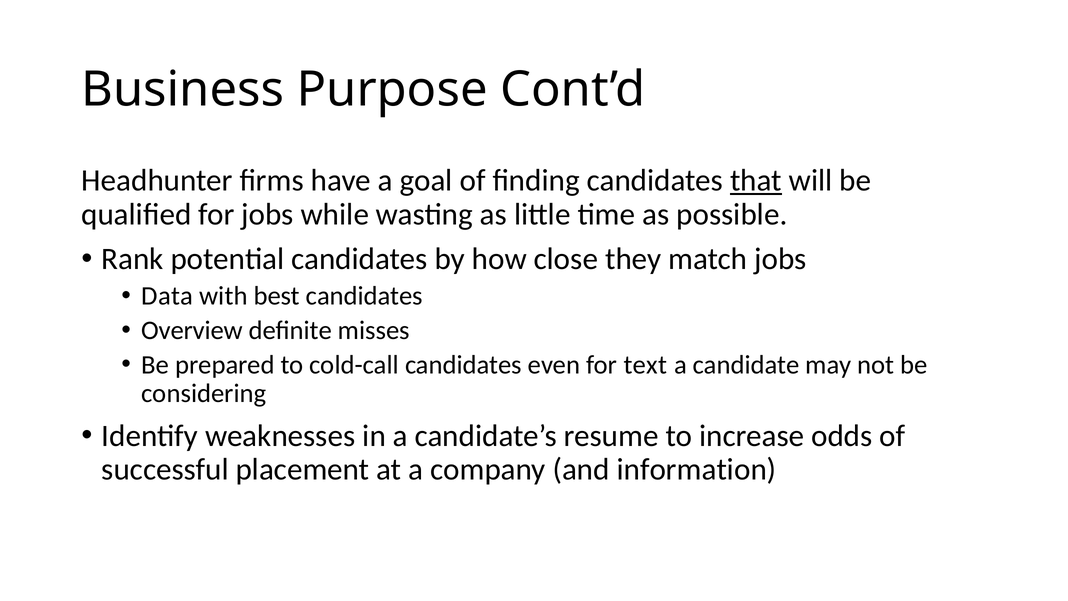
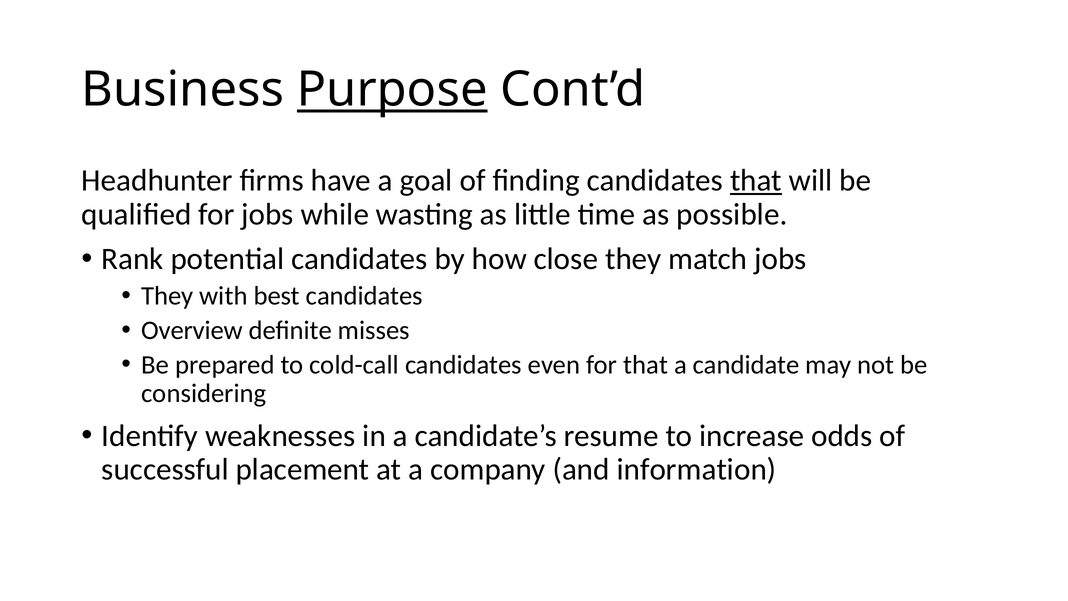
Purpose underline: none -> present (392, 90)
Data: Data -> They (167, 296)
for text: text -> that (646, 365)
